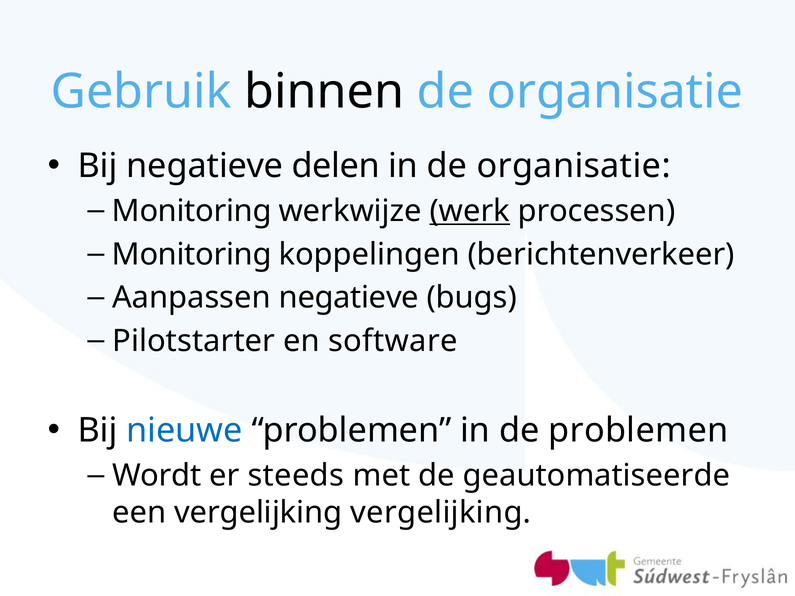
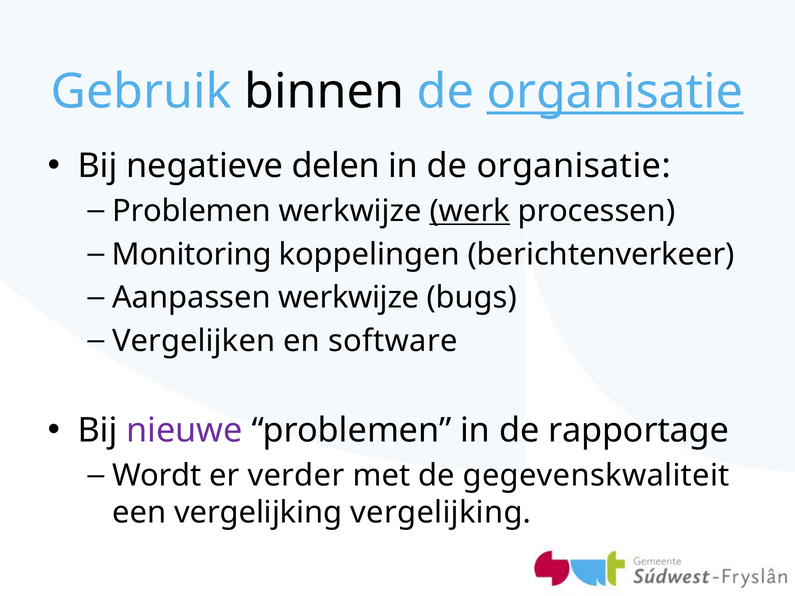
organisatie underline: none -> present (615, 92)
Monitoring: Monitoring -> Problemen (192, 211)
Aanpassen negatieve: negatieve -> werkwijze (349, 298)
Pilotstarter: Pilotstarter -> Vergelijken (194, 341)
nieuwe colour: blue -> purple (184, 431)
de problemen: problemen -> rapportage (639, 431)
steeds: steeds -> verder (296, 476)
geautomatiseerde: geautomatiseerde -> gegevenskwaliteit (596, 476)
